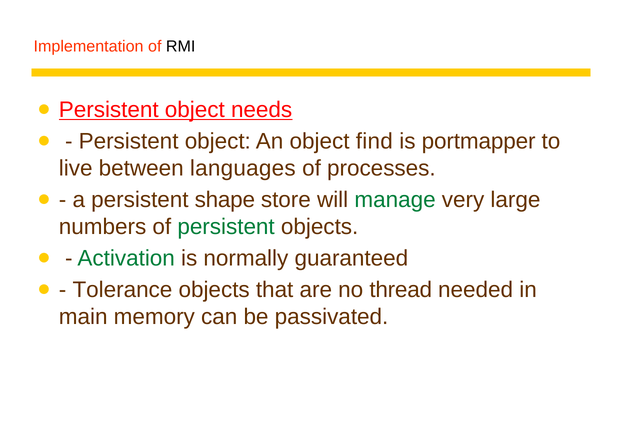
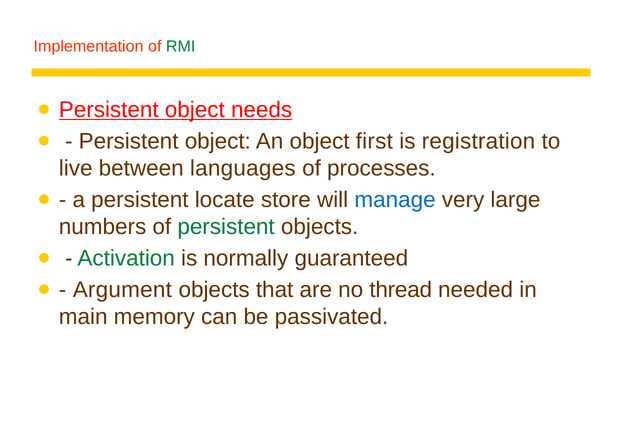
RMI colour: black -> green (181, 46)
find: find -> first (374, 141)
portmapper: portmapper -> registration (478, 141)
shape: shape -> locate (225, 200)
manage colour: green -> blue (395, 200)
Tolerance: Tolerance -> Argument (122, 290)
